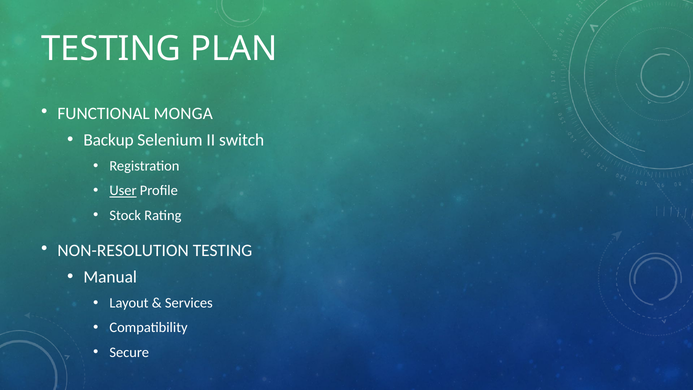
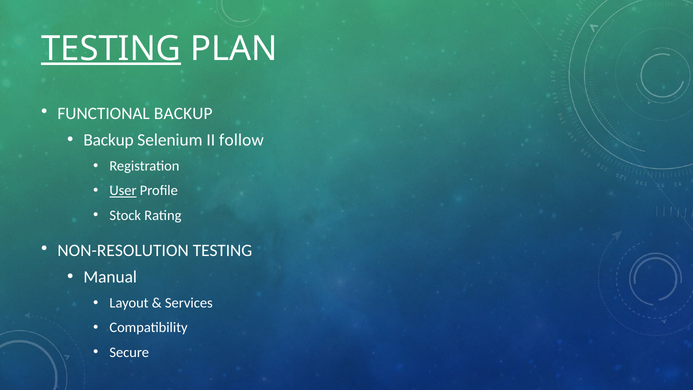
TESTING underline: none -> present (111, 49)
FUNCTIONAL MONGA: MONGA -> BACKUP (183, 113)
switch: switch -> follow (241, 140)
